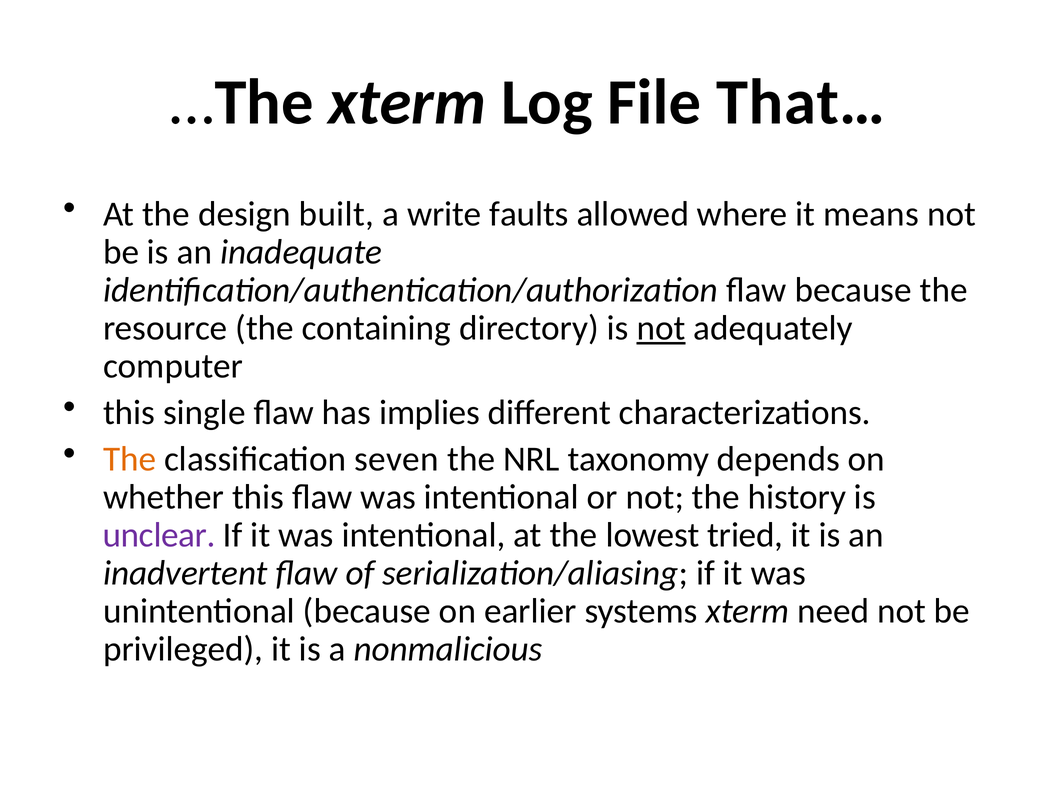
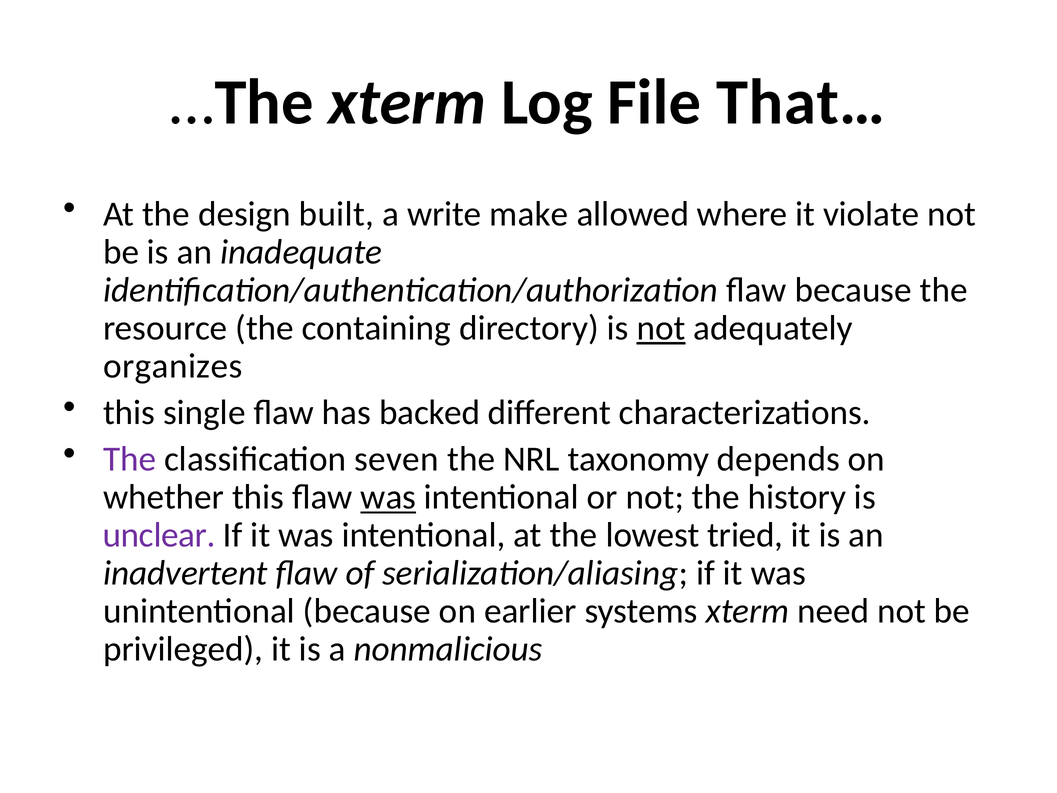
faults: faults -> make (529, 214)
means: means -> violate (871, 214)
computer: computer -> organizes (173, 366)
implies: implies -> backed (430, 413)
The colour: orange -> purple (130, 459)
was underline: none -> present (388, 497)
